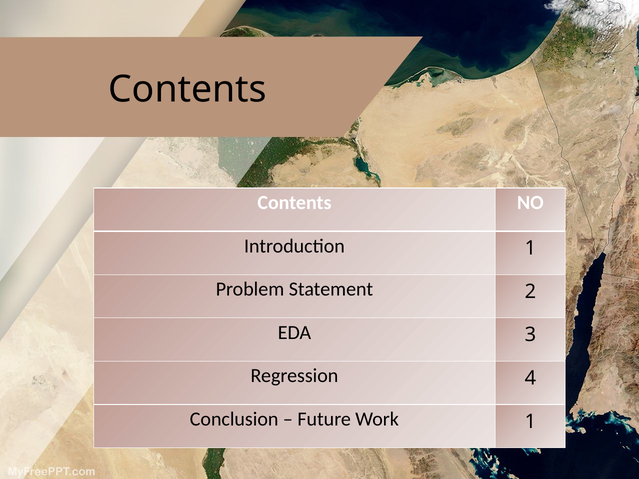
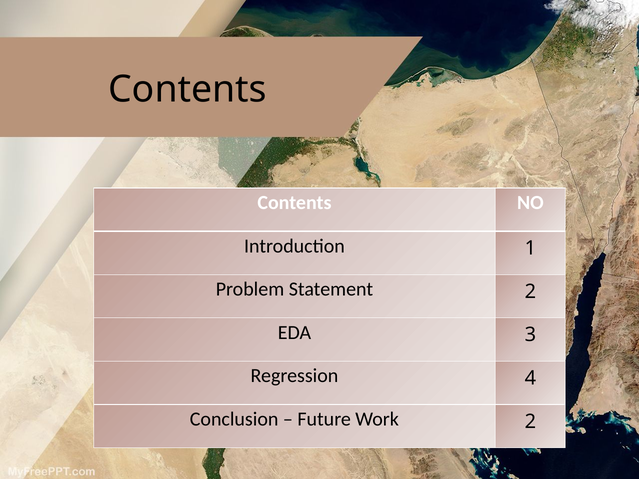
Work 1: 1 -> 2 (530, 422)
